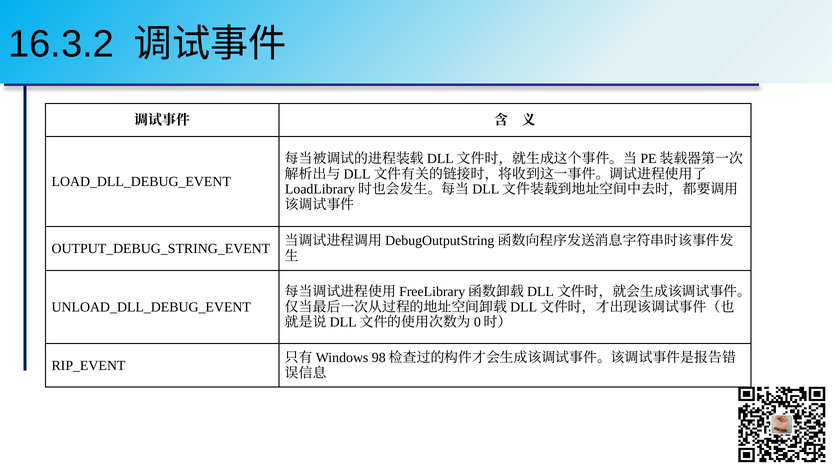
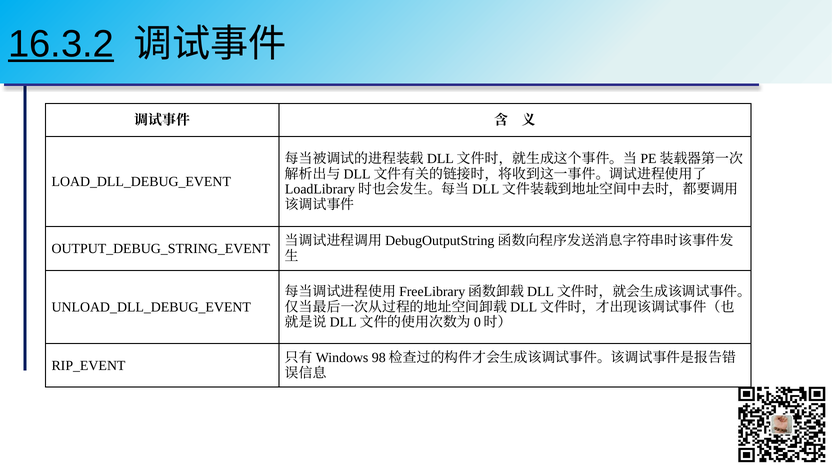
16.3.2 underline: none -> present (61, 44)
